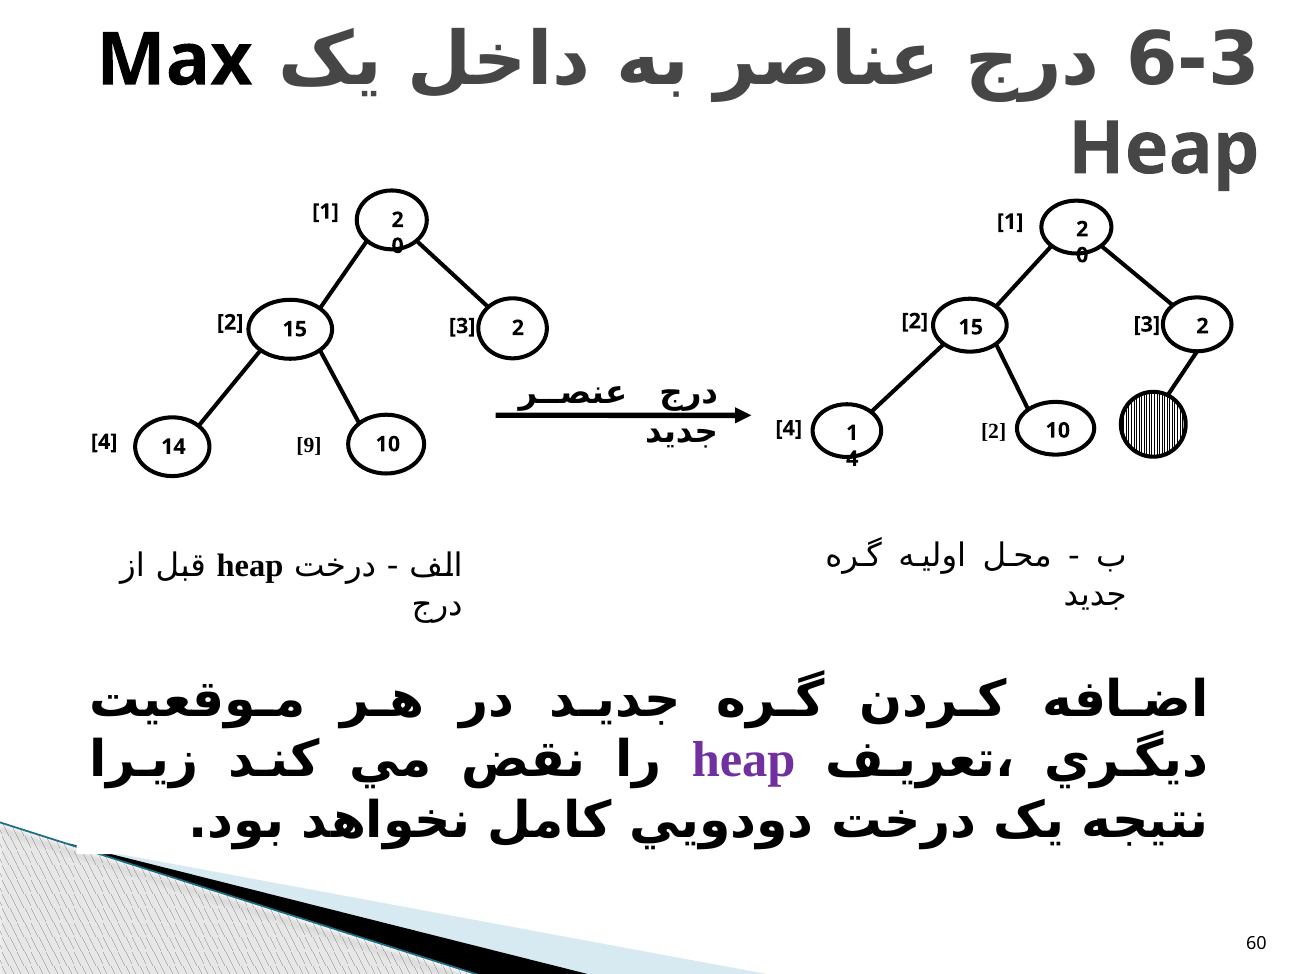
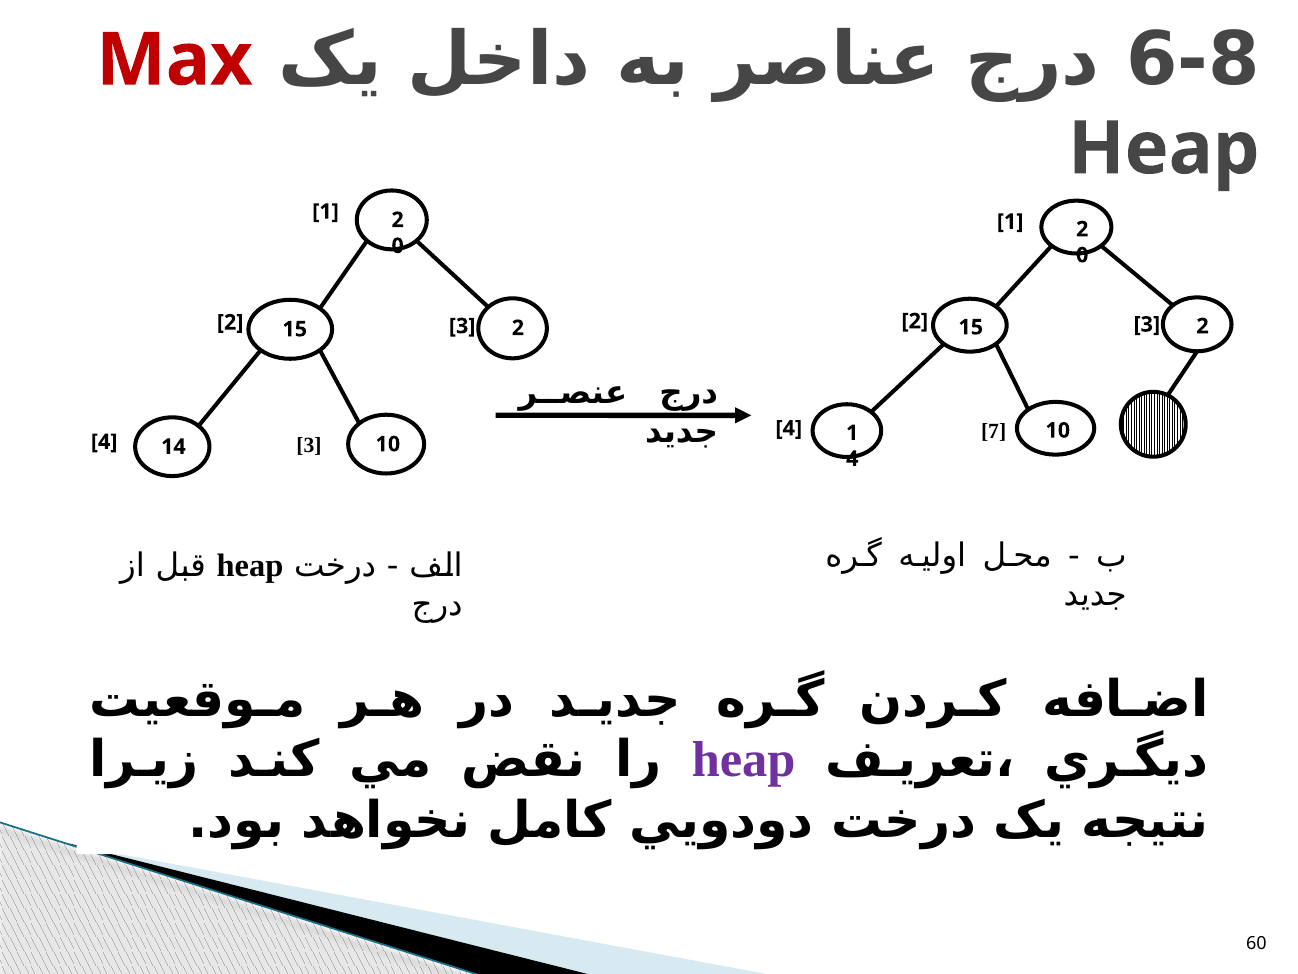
6-3: 6-3 -> 6-8 (1193, 60)
Max colour: black -> red (174, 60)
2: 2 -> 7 (994, 431)
9: 9 -> 3 (309, 445)
